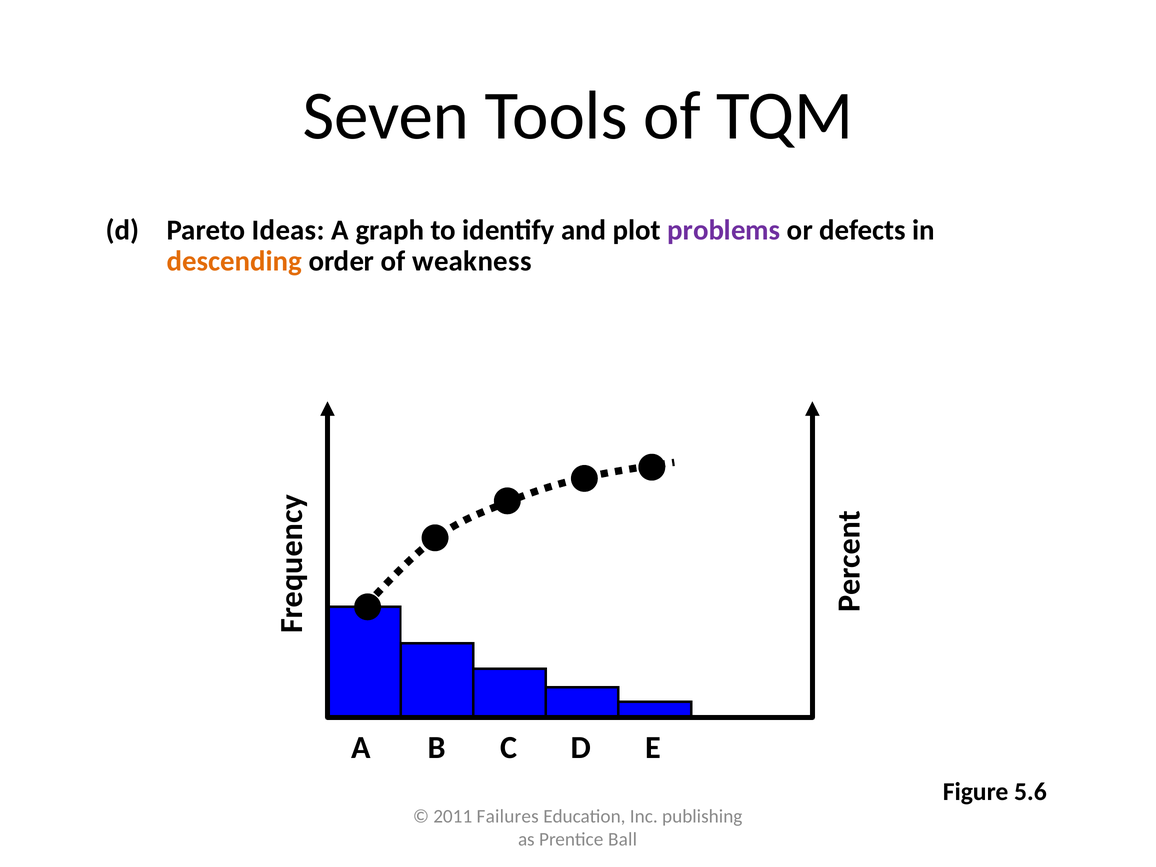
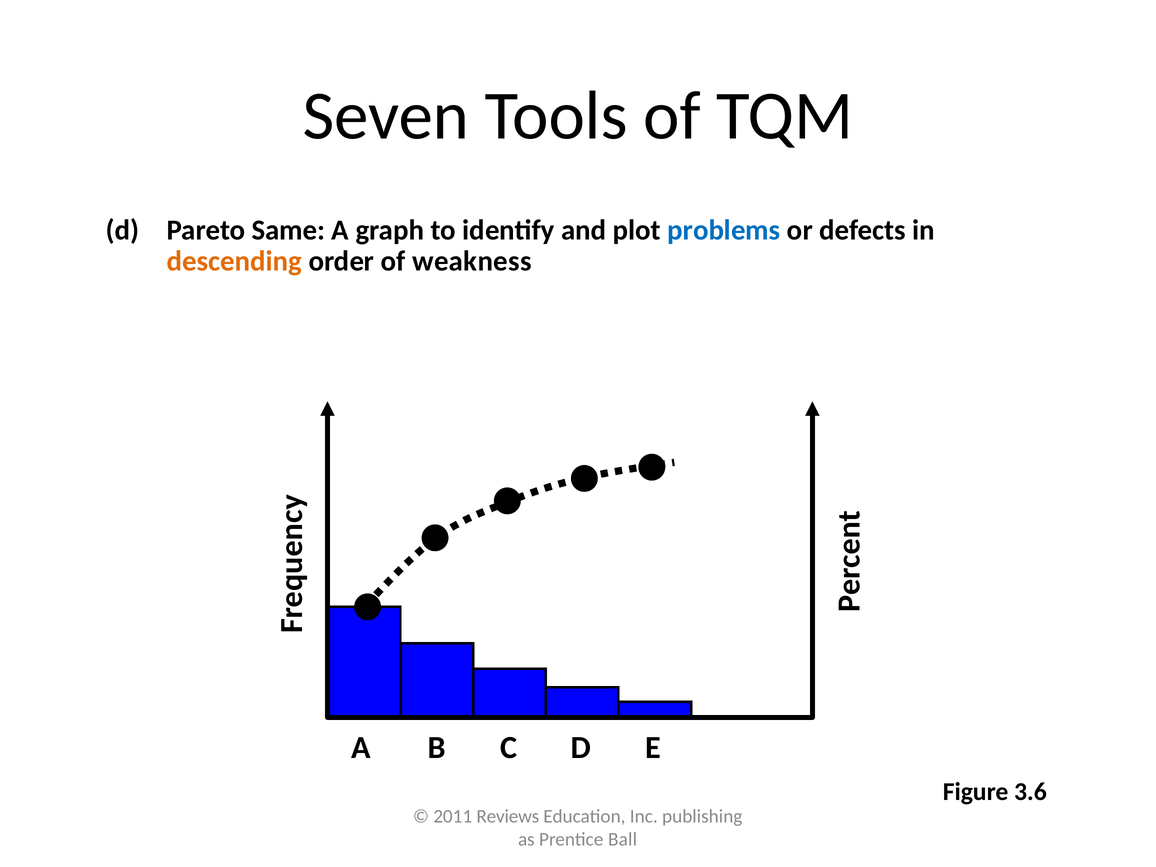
Ideas: Ideas -> Same (288, 230)
problems colour: purple -> blue (724, 230)
5.6: 5.6 -> 3.6 (1030, 792)
Failures: Failures -> Reviews (508, 816)
